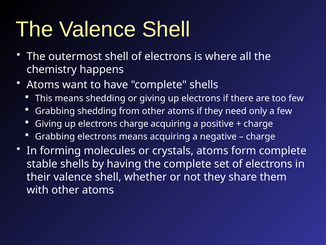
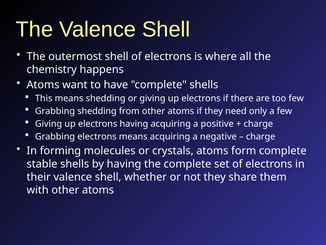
electrons charge: charge -> having (134, 124)
